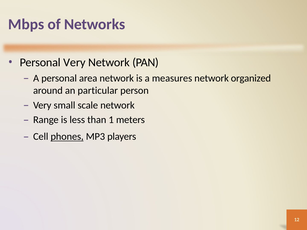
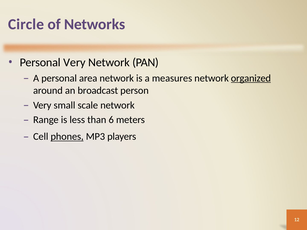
Mbps: Mbps -> Circle (26, 24)
organized underline: none -> present (251, 78)
particular: particular -> broadcast (98, 91)
1: 1 -> 6 (111, 120)
